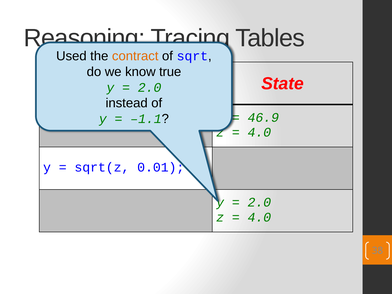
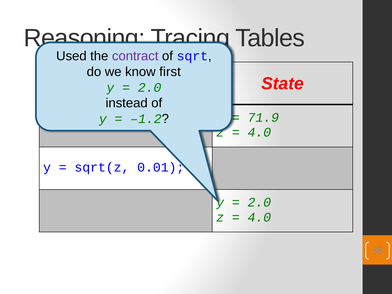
contract colour: orange -> purple (135, 56)
true: true -> first (170, 72)
46.9: 46.9 -> 71.9 (263, 118)
–1.1: –1.1 -> –1.2 (146, 119)
